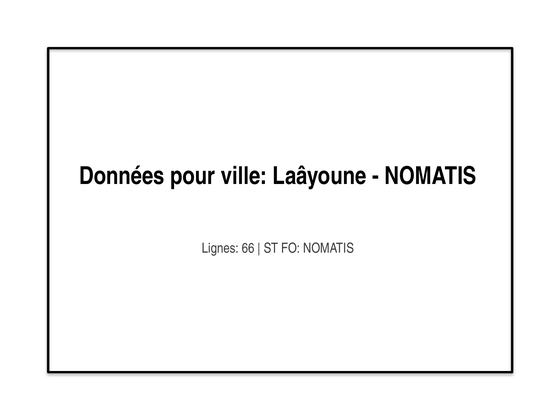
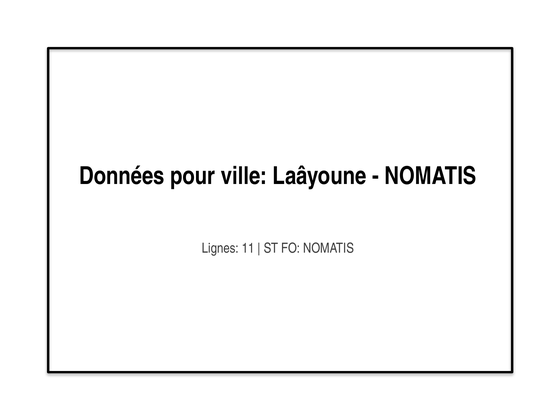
66: 66 -> 11 (248, 248)
